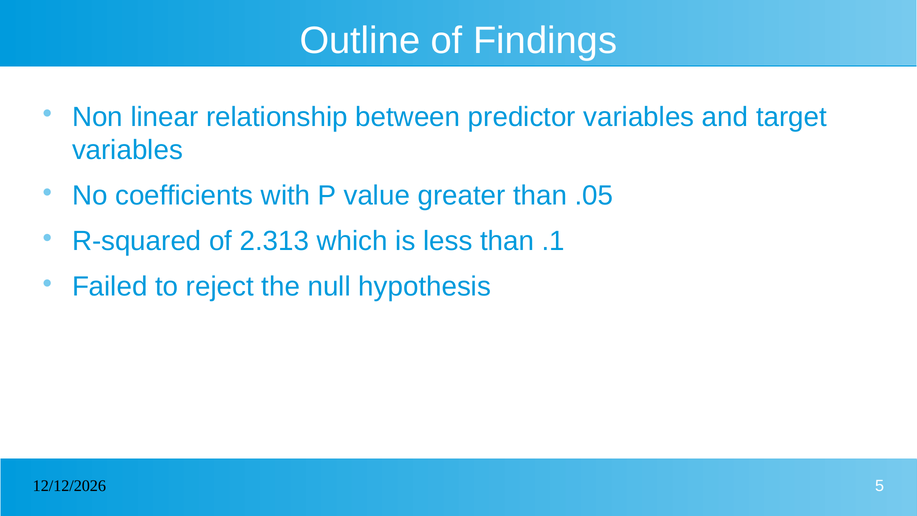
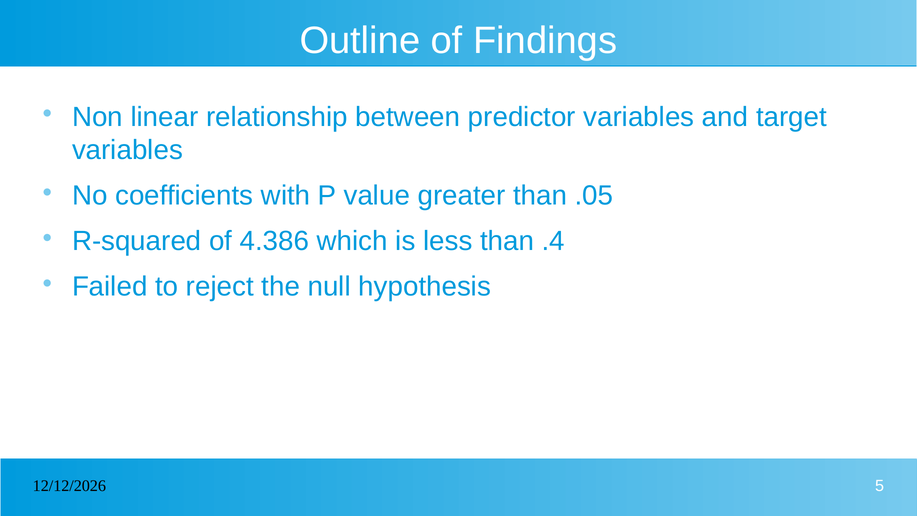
2.313: 2.313 -> 4.386 (274, 241)
.1: .1 -> .4 (553, 241)
